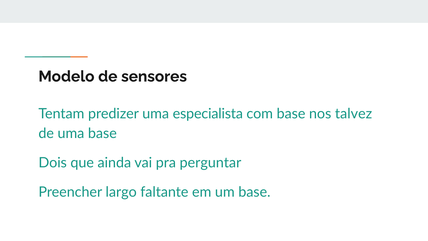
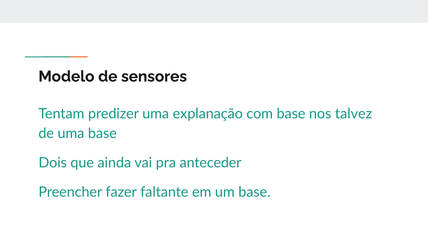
especialista: especialista -> explanação (208, 114)
perguntar: perguntar -> anteceder (211, 163)
largo: largo -> fazer (121, 192)
